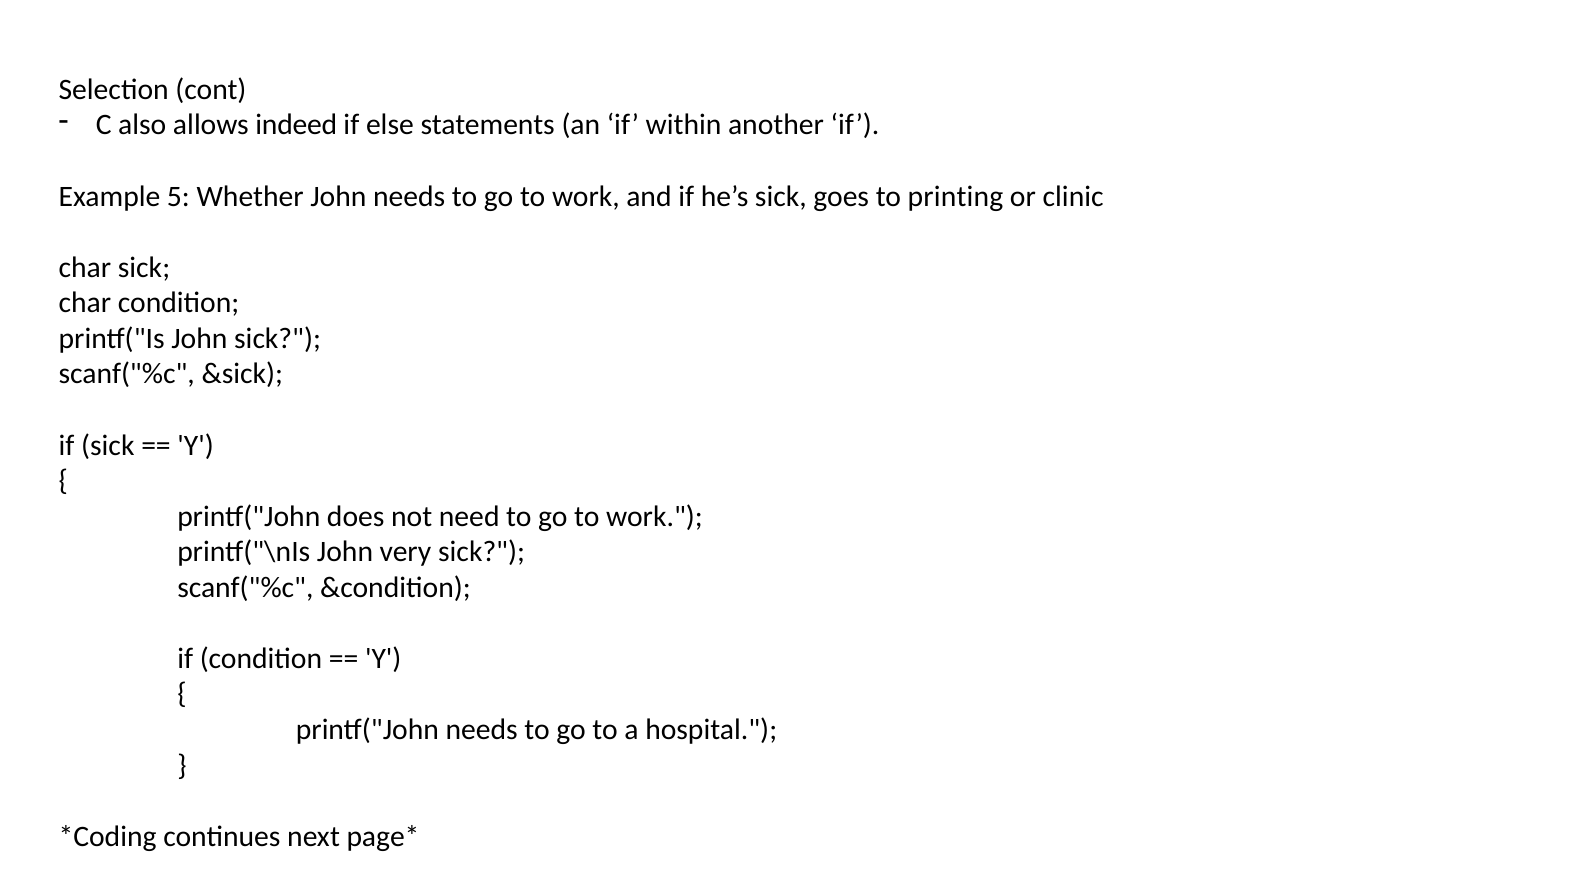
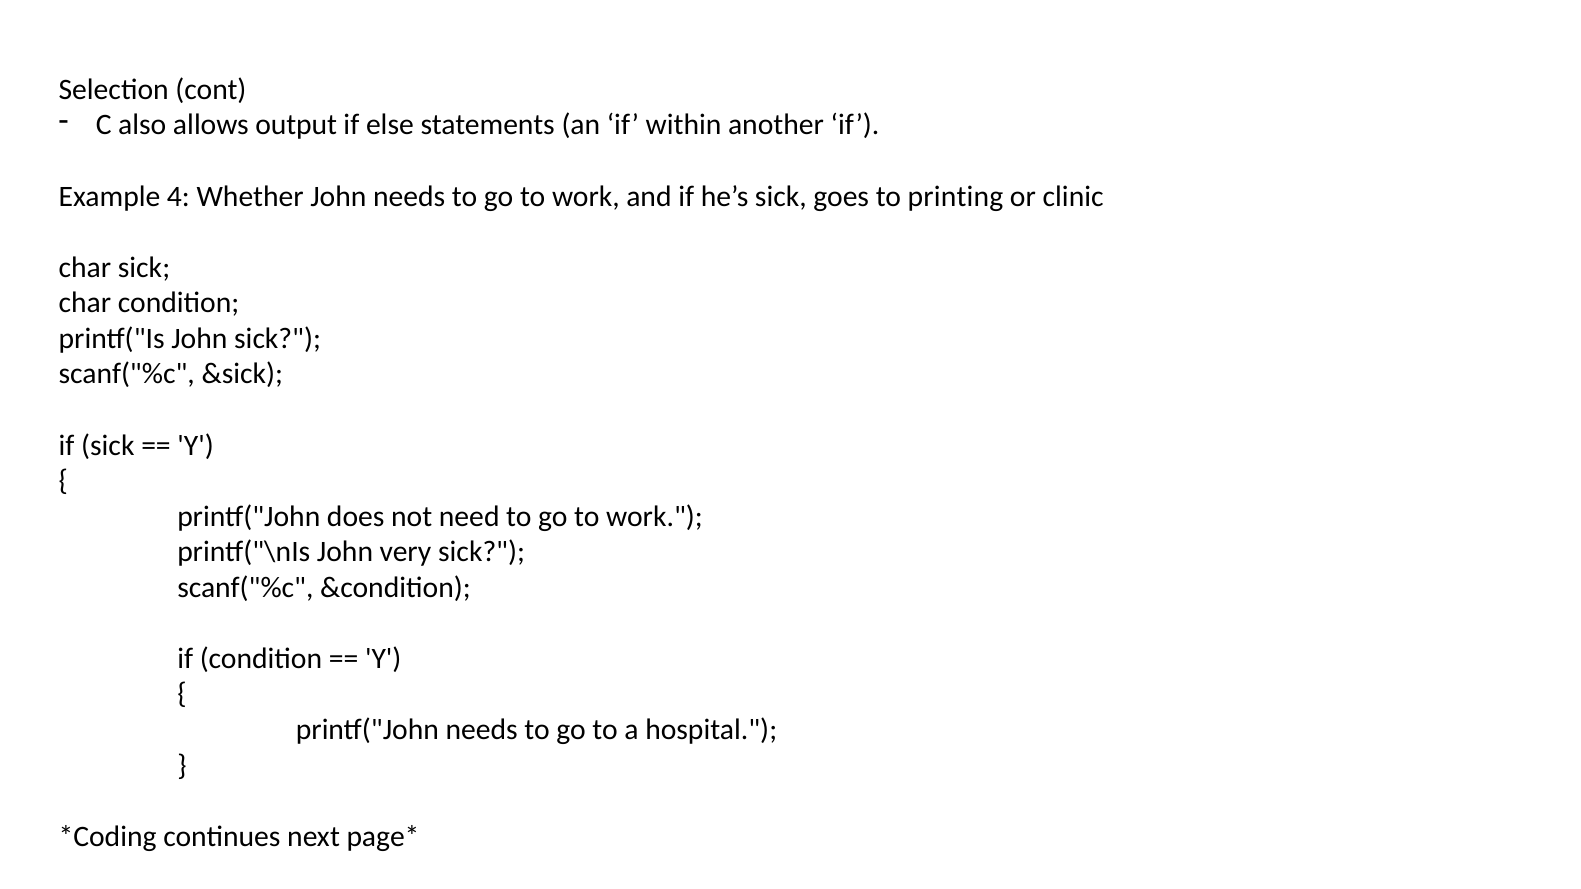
indeed: indeed -> output (296, 125)
5: 5 -> 4 (178, 196)
